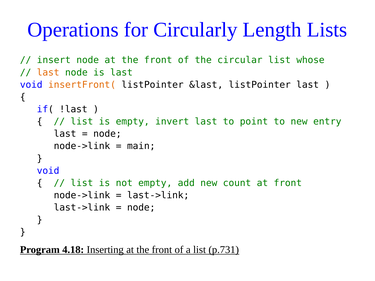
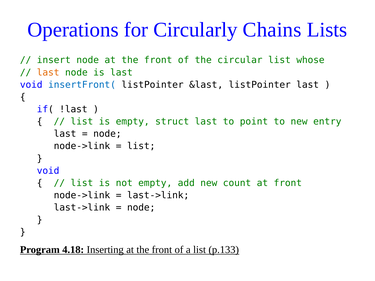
Length: Length -> Chains (272, 30)
insertFront( colour: orange -> blue (82, 85)
invert: invert -> struct (172, 122)
main: main -> list (141, 146)
p.731: p.731 -> p.133 (224, 250)
